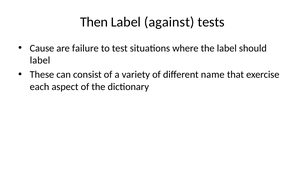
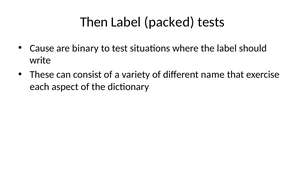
against: against -> packed (169, 22)
failure: failure -> binary (85, 48)
label: label -> write (40, 61)
